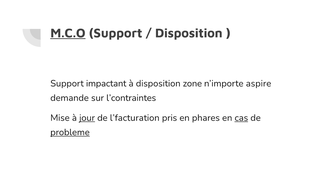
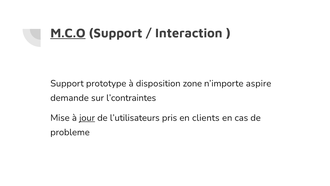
Disposition: Disposition -> Interaction (189, 33)
impactant: impactant -> prototype (106, 83)
l’facturation: l’facturation -> l’utilisateurs (135, 118)
phares: phares -> clients (206, 118)
cas underline: present -> none (241, 118)
probleme underline: present -> none (70, 132)
